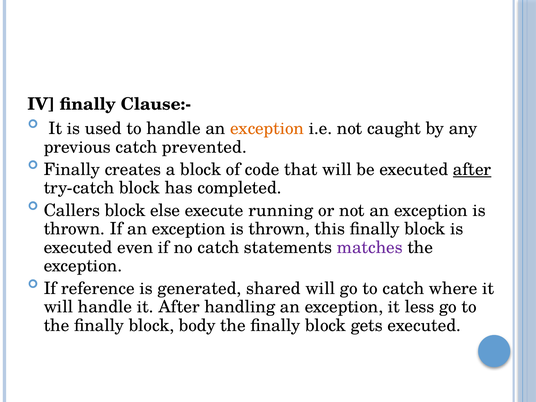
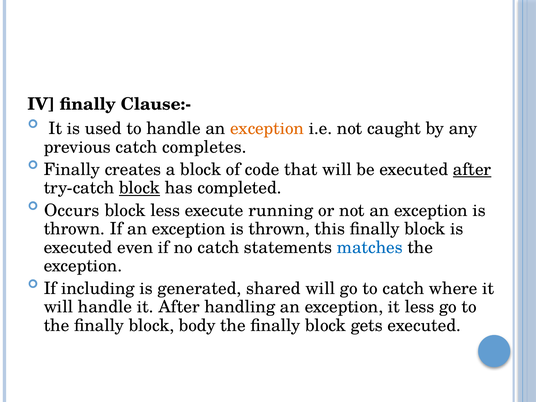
prevented: prevented -> completes (204, 147)
block underline: none -> present (140, 188)
Callers: Callers -> Occurs (72, 211)
block else: else -> less (165, 211)
matches colour: purple -> blue (370, 247)
reference: reference -> including (98, 288)
